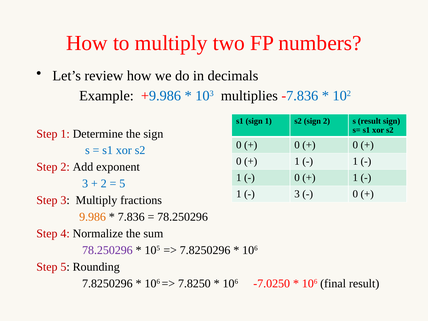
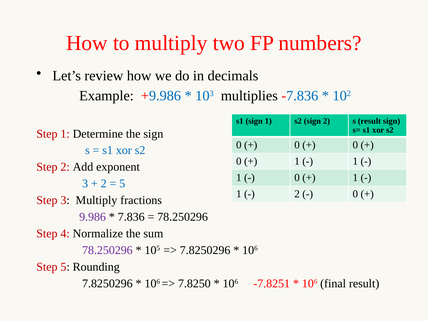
3: 3 -> 2 (297, 194)
9.986 colour: orange -> purple (93, 217)
-7.0250: -7.0250 -> -7.8251 (272, 284)
